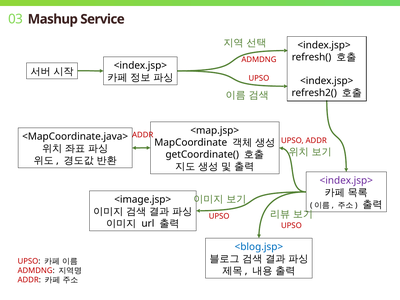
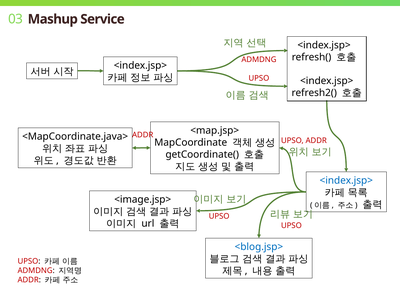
<index.jsp> colour: purple -> blue (346, 181)
